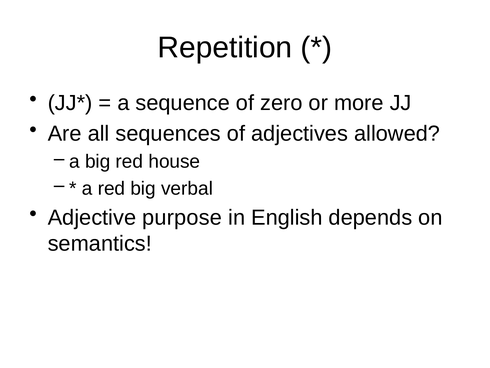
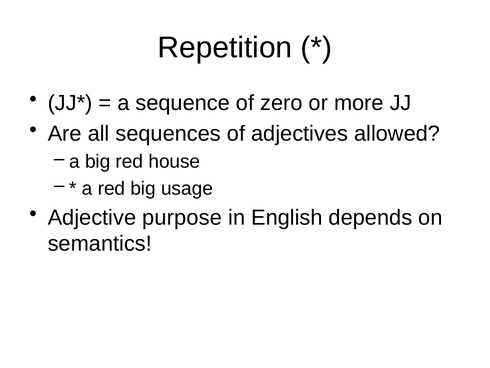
verbal: verbal -> usage (187, 188)
